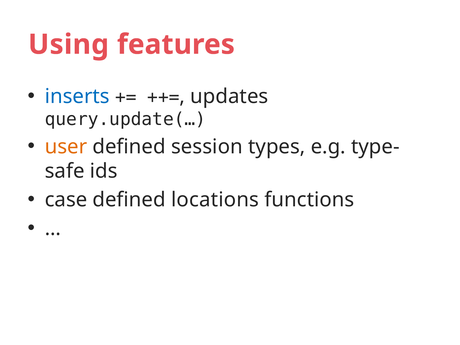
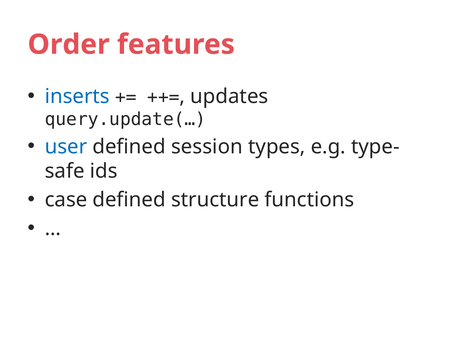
Using: Using -> Order (69, 45)
user colour: orange -> blue (66, 147)
locations: locations -> structure (215, 200)
